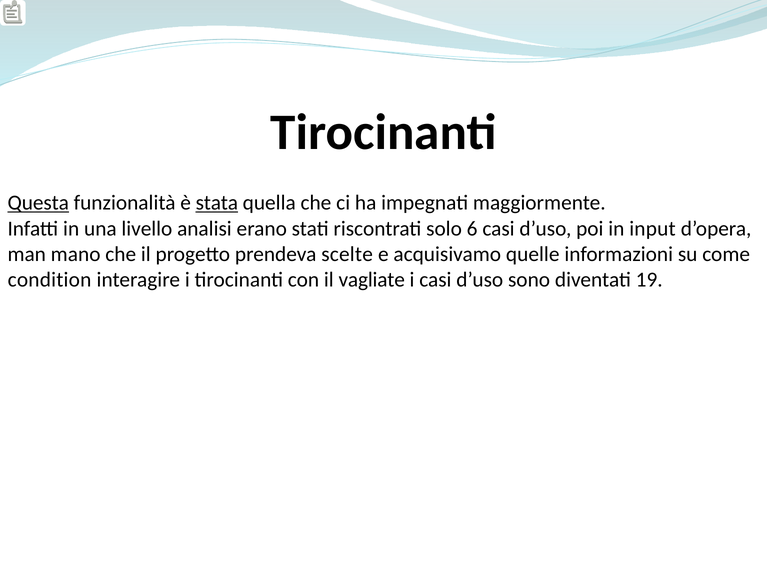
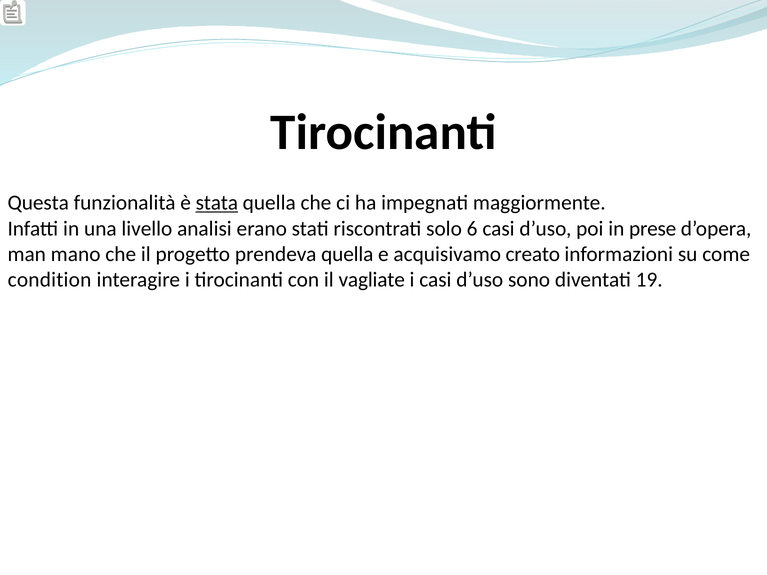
Questa underline: present -> none (38, 203)
input: input -> prese (653, 229)
prendeva scelte: scelte -> quella (347, 254)
quelle: quelle -> creato (533, 254)
